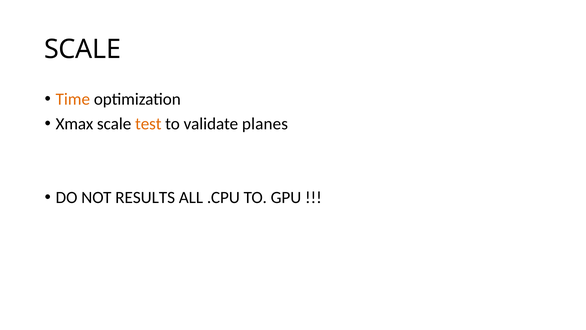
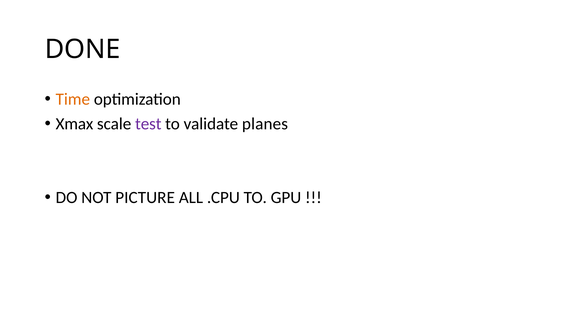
SCALE: SCALE -> DONE (82, 49)
test colour: orange -> purple (148, 124)
RESULTS: RESULTS -> PICTURE (145, 197)
